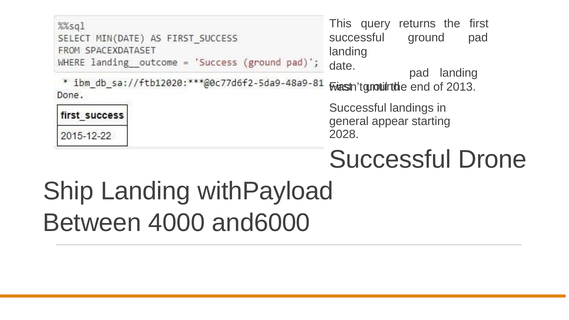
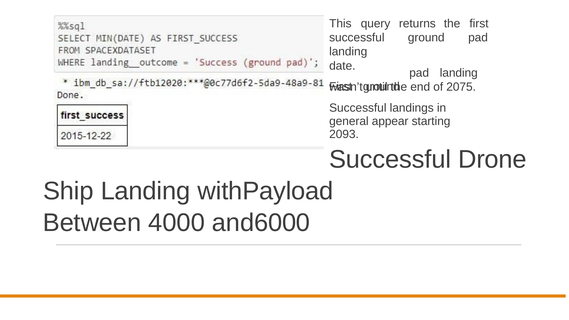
2013: 2013 -> 2075 (461, 87)
2028: 2028 -> 2093 (344, 134)
